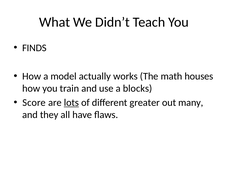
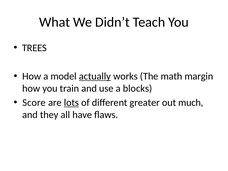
FINDS: FINDS -> TREES (34, 48)
actually underline: none -> present (95, 76)
houses: houses -> margin (199, 76)
many: many -> much (191, 103)
